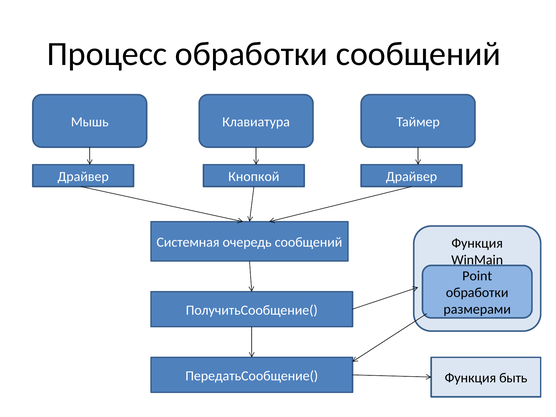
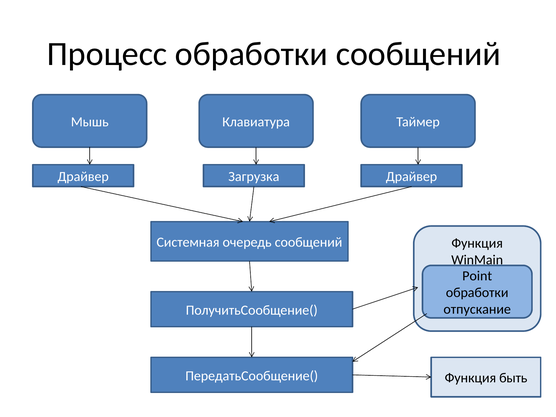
Кнопкой: Кнопкой -> Загрузка (254, 177)
размерами: размерами -> отпускание (477, 309)
